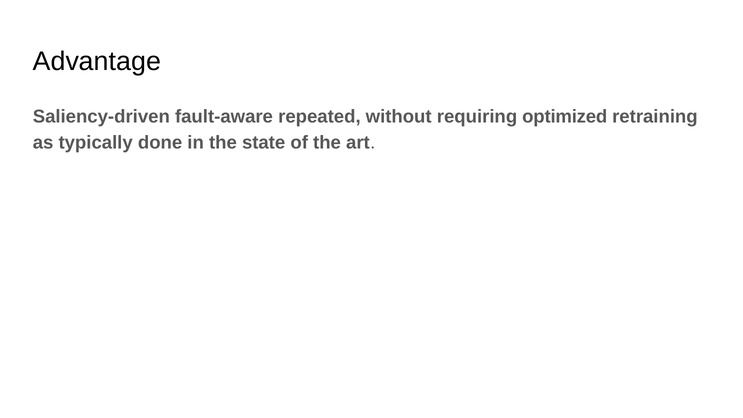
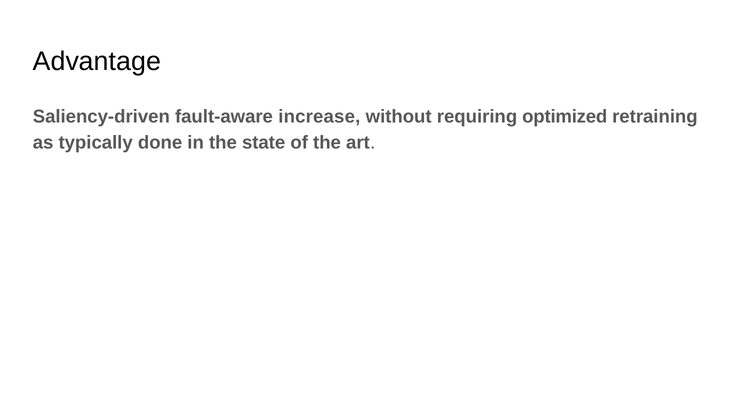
repeated: repeated -> increase (319, 117)
